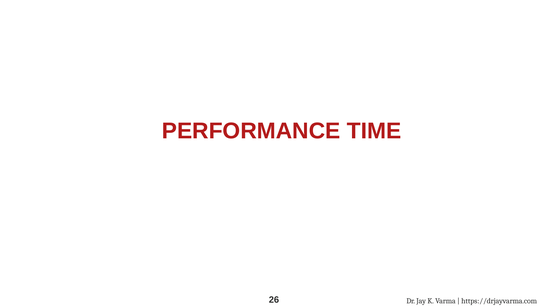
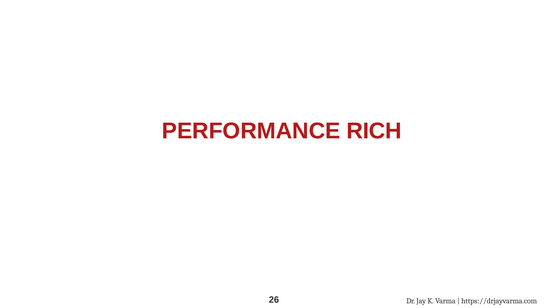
TIME: TIME -> RICH (374, 131)
